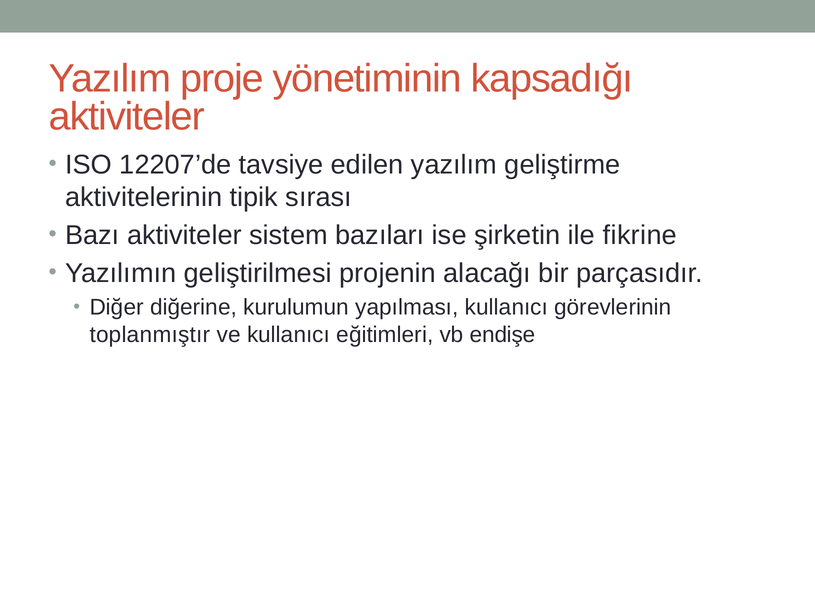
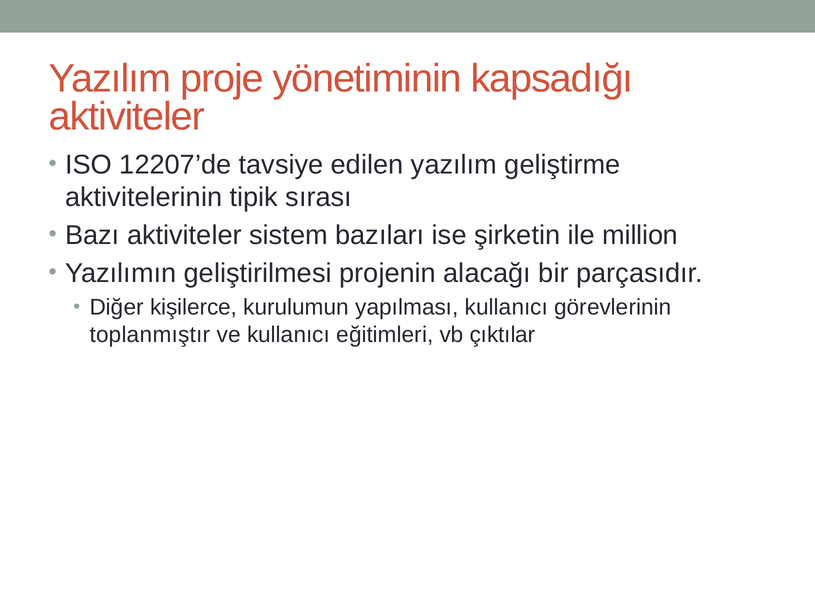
fikrine: fikrine -> million (640, 236)
diğerine: diğerine -> kişilerce (194, 308)
endişe: endişe -> çıktılar (503, 335)
